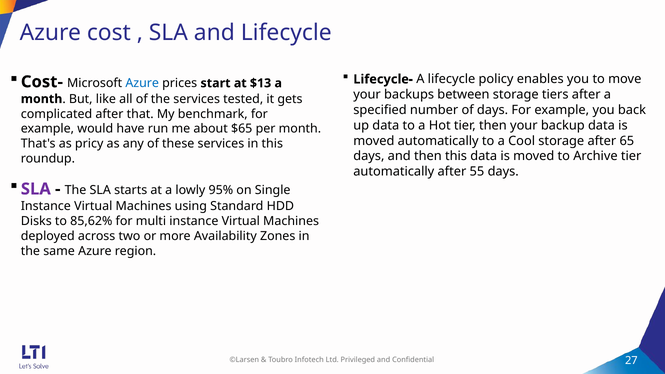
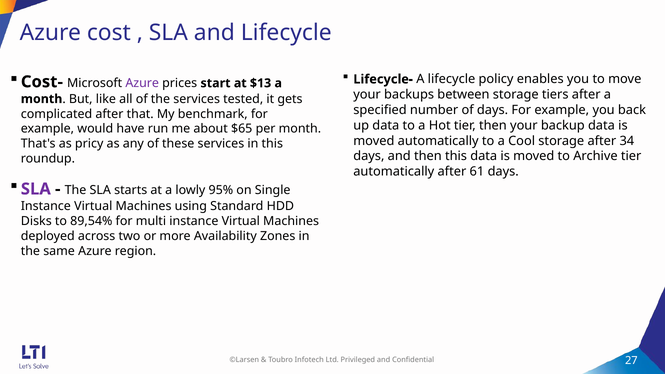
Azure colour: blue -> purple (142, 83)
65: 65 -> 34 (627, 141)
55: 55 -> 61 (477, 172)
85,62%: 85,62% -> 89,54% (91, 221)
